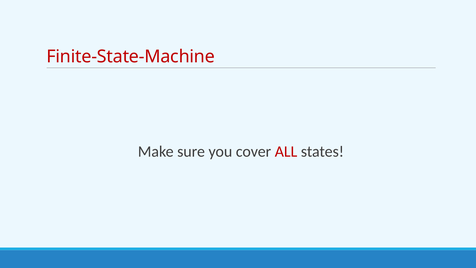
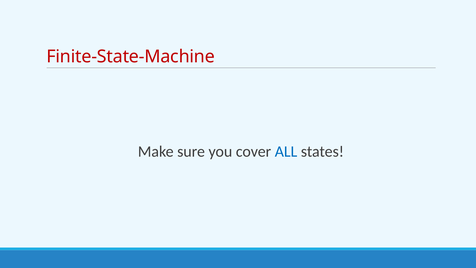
ALL colour: red -> blue (286, 151)
